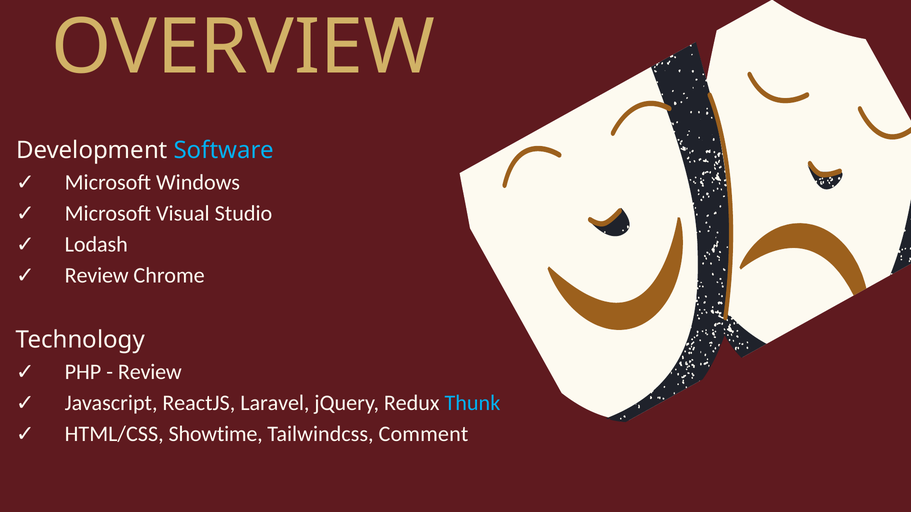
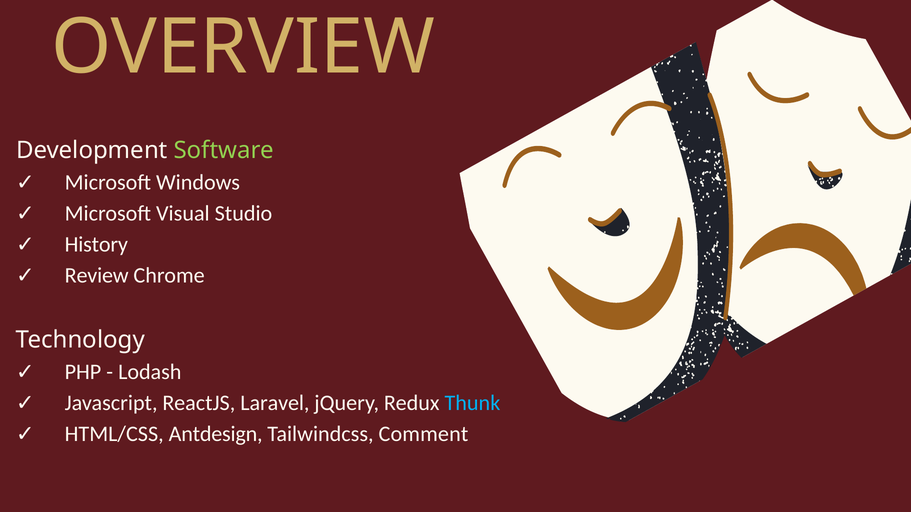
Software colour: light blue -> light green (224, 151)
Lodash: Lodash -> History (96, 245)
Review: Review -> Lodash (150, 372)
Showtime: Showtime -> Antdesign (216, 434)
